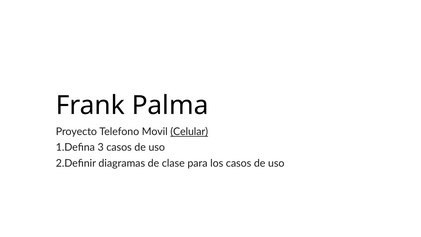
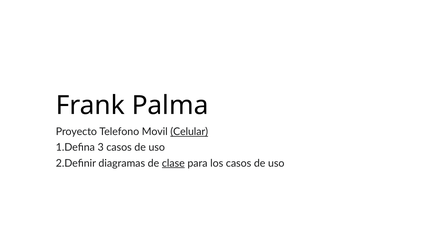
clase underline: none -> present (173, 163)
